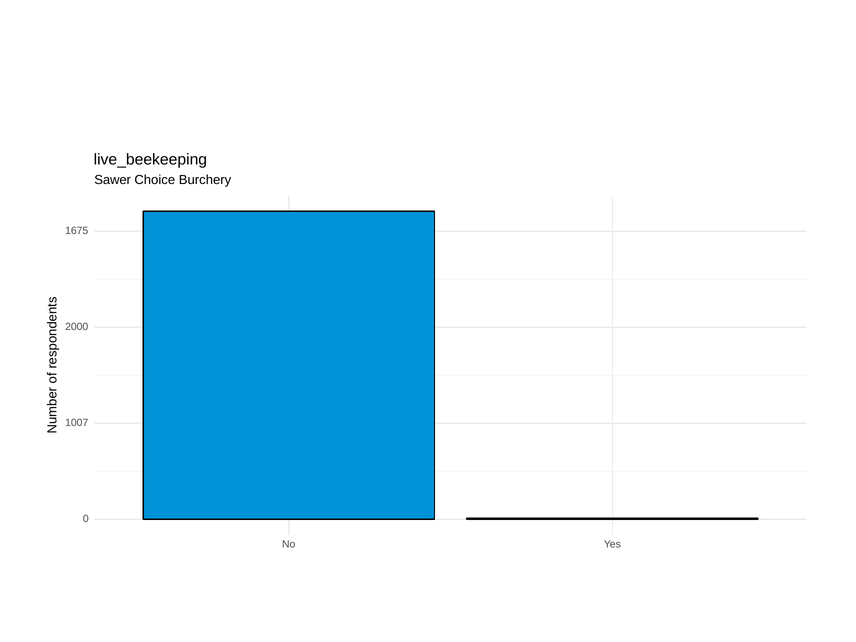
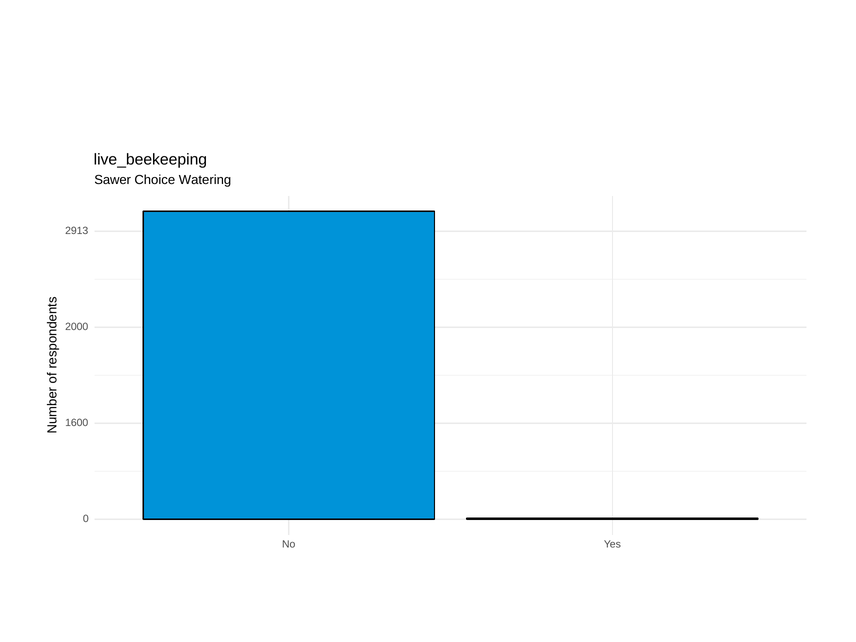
Burchery: Burchery -> Watering (205, 180)
1675: 1675 -> 2913 (77, 231)
1007: 1007 -> 1600 (77, 423)
